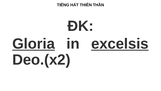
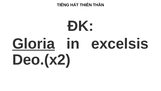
excelsis underline: present -> none (120, 44)
